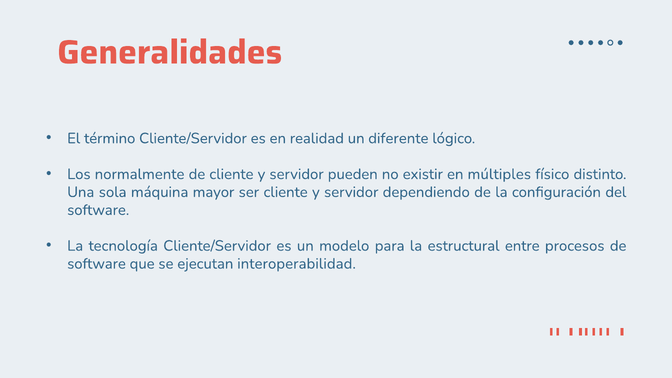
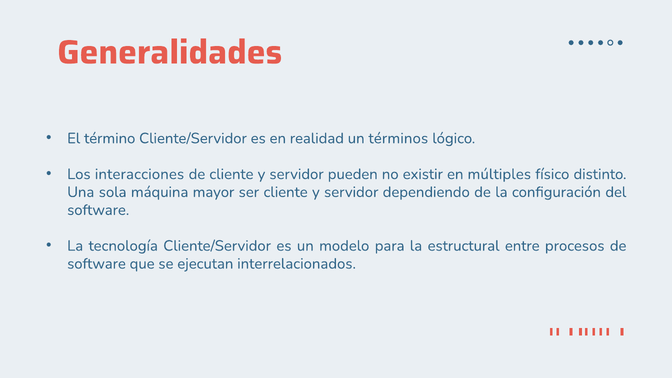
diferente: diferente -> términos (398, 138)
normalmente: normalmente -> interacciones (140, 174)
interoperabilidad: interoperabilidad -> interrelacionados (297, 264)
